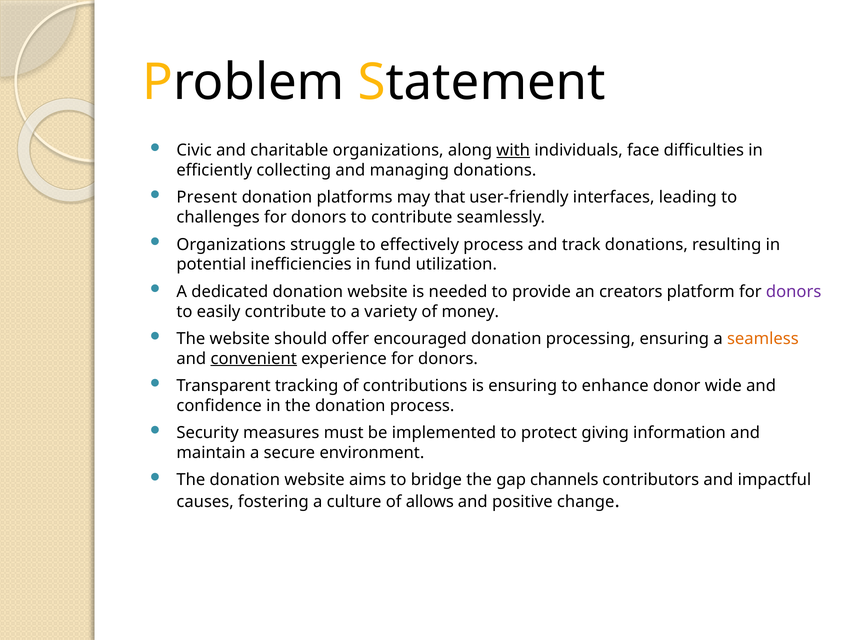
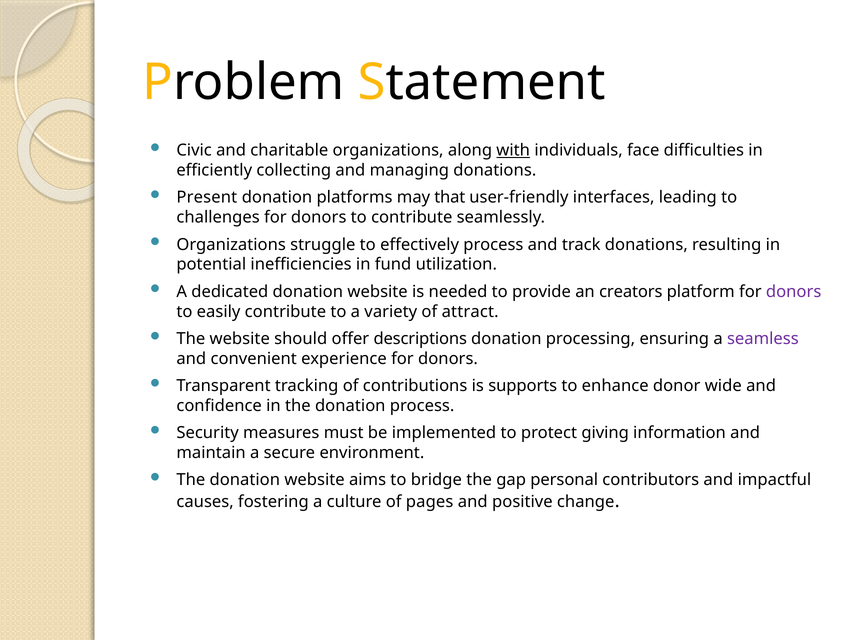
money: money -> attract (470, 311)
encouraged: encouraged -> descriptions (420, 338)
seamless colour: orange -> purple (763, 338)
convenient underline: present -> none (254, 358)
is ensuring: ensuring -> supports (523, 385)
channels: channels -> personal (564, 480)
allows: allows -> pages (430, 502)
